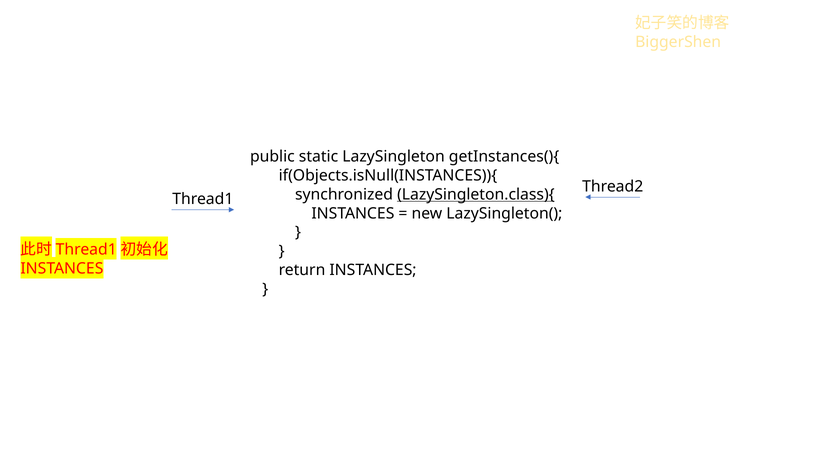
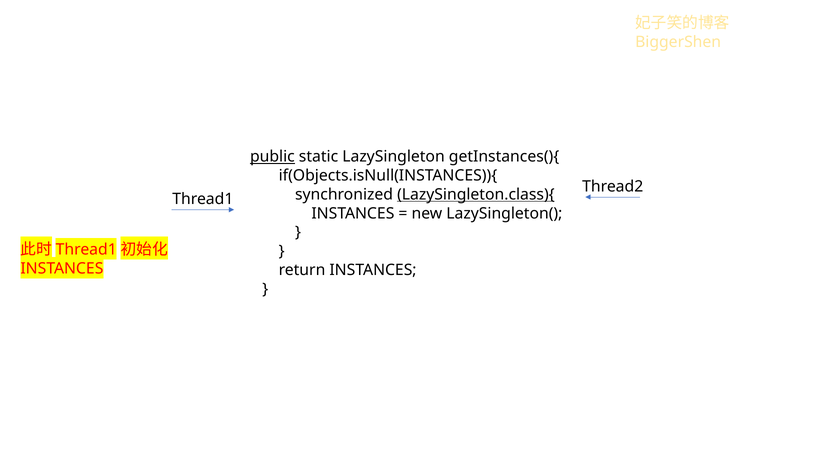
public underline: none -> present (272, 157)
